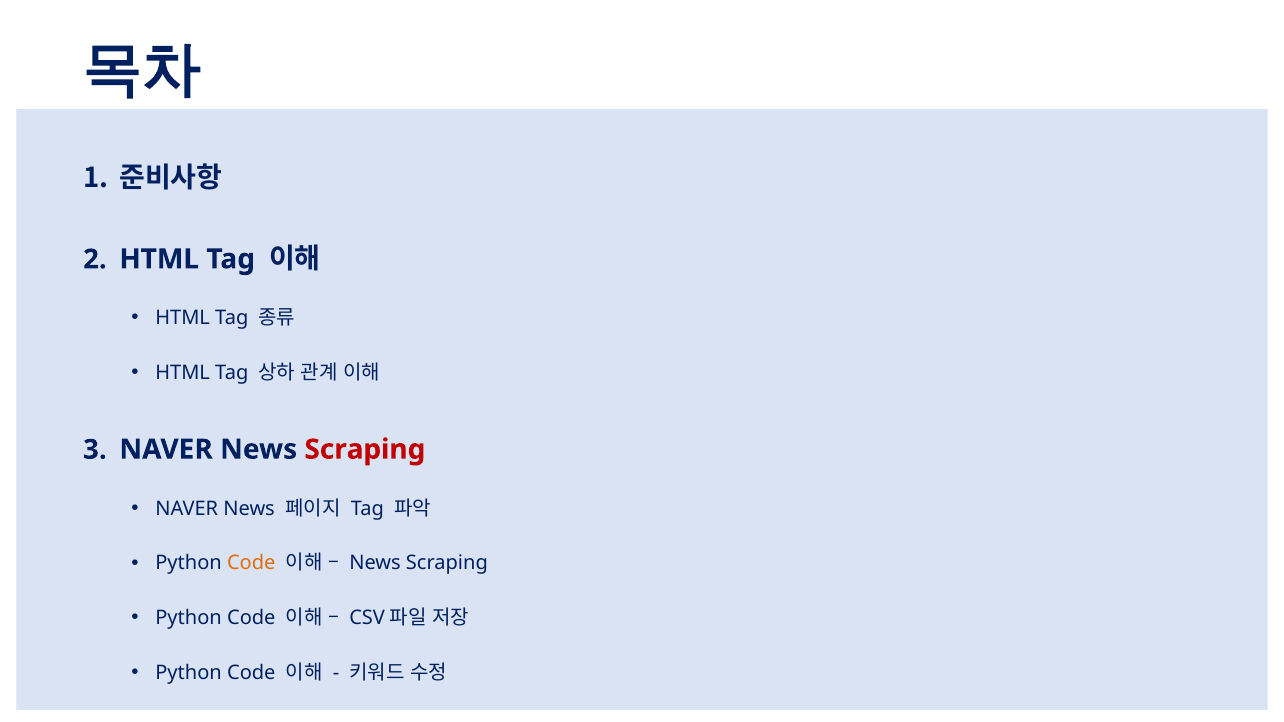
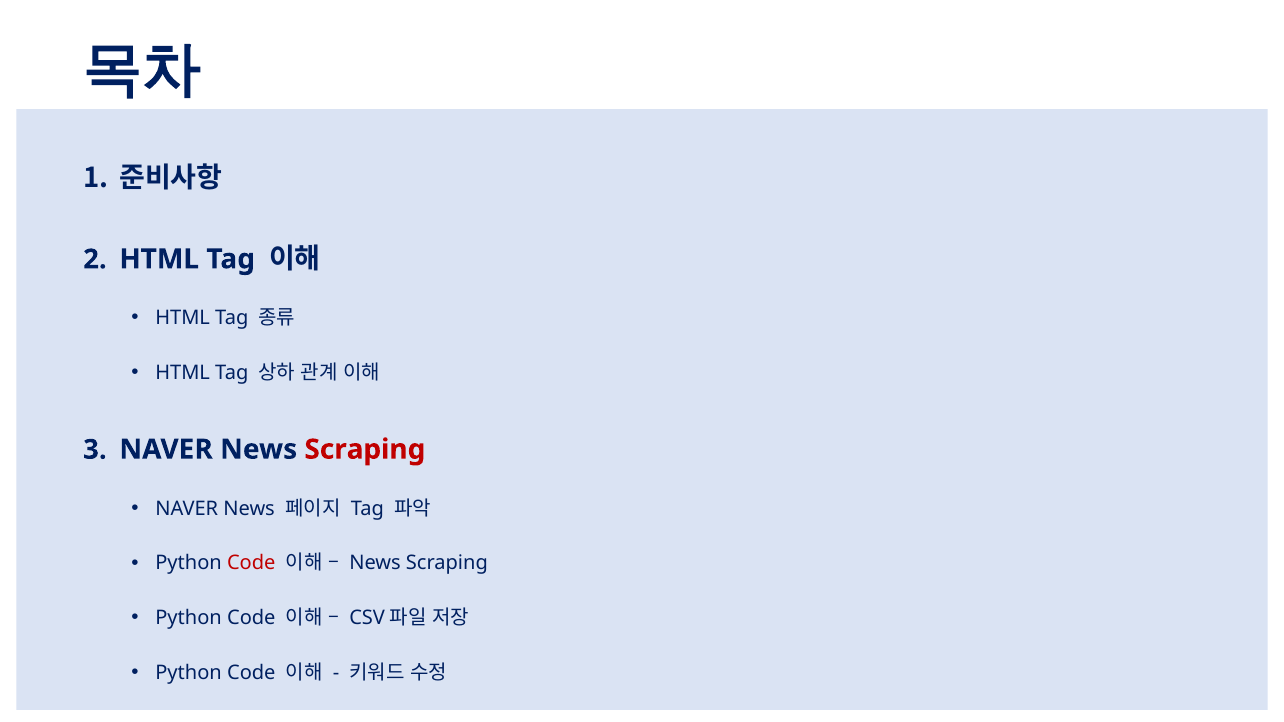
Code colour: orange -> red (251, 563)
